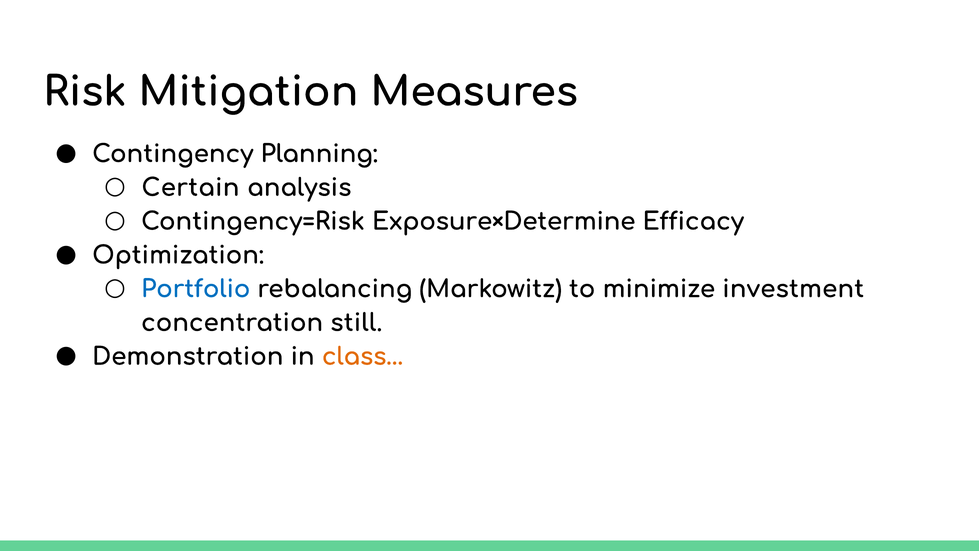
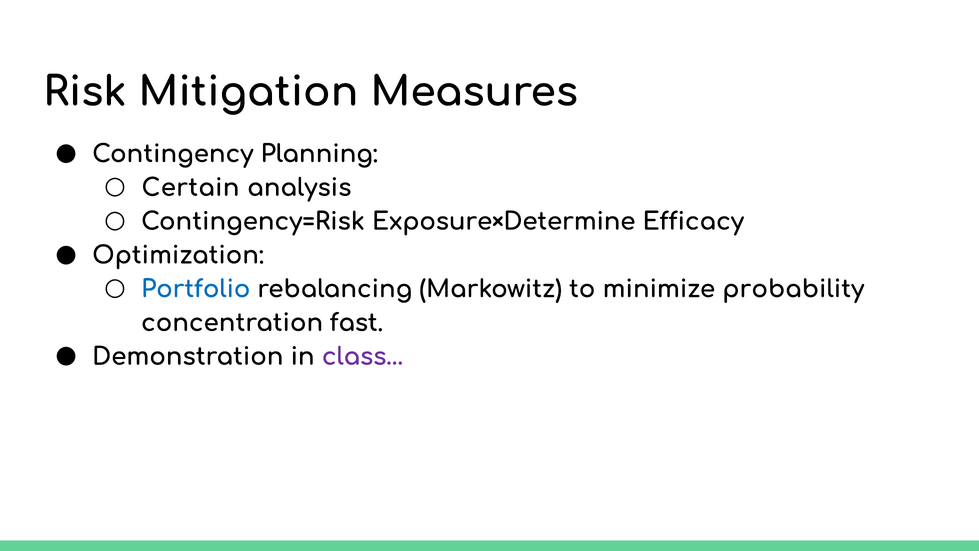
investment: investment -> probability (793, 289)
still: still -> fast (357, 323)
class… colour: orange -> purple (363, 357)
